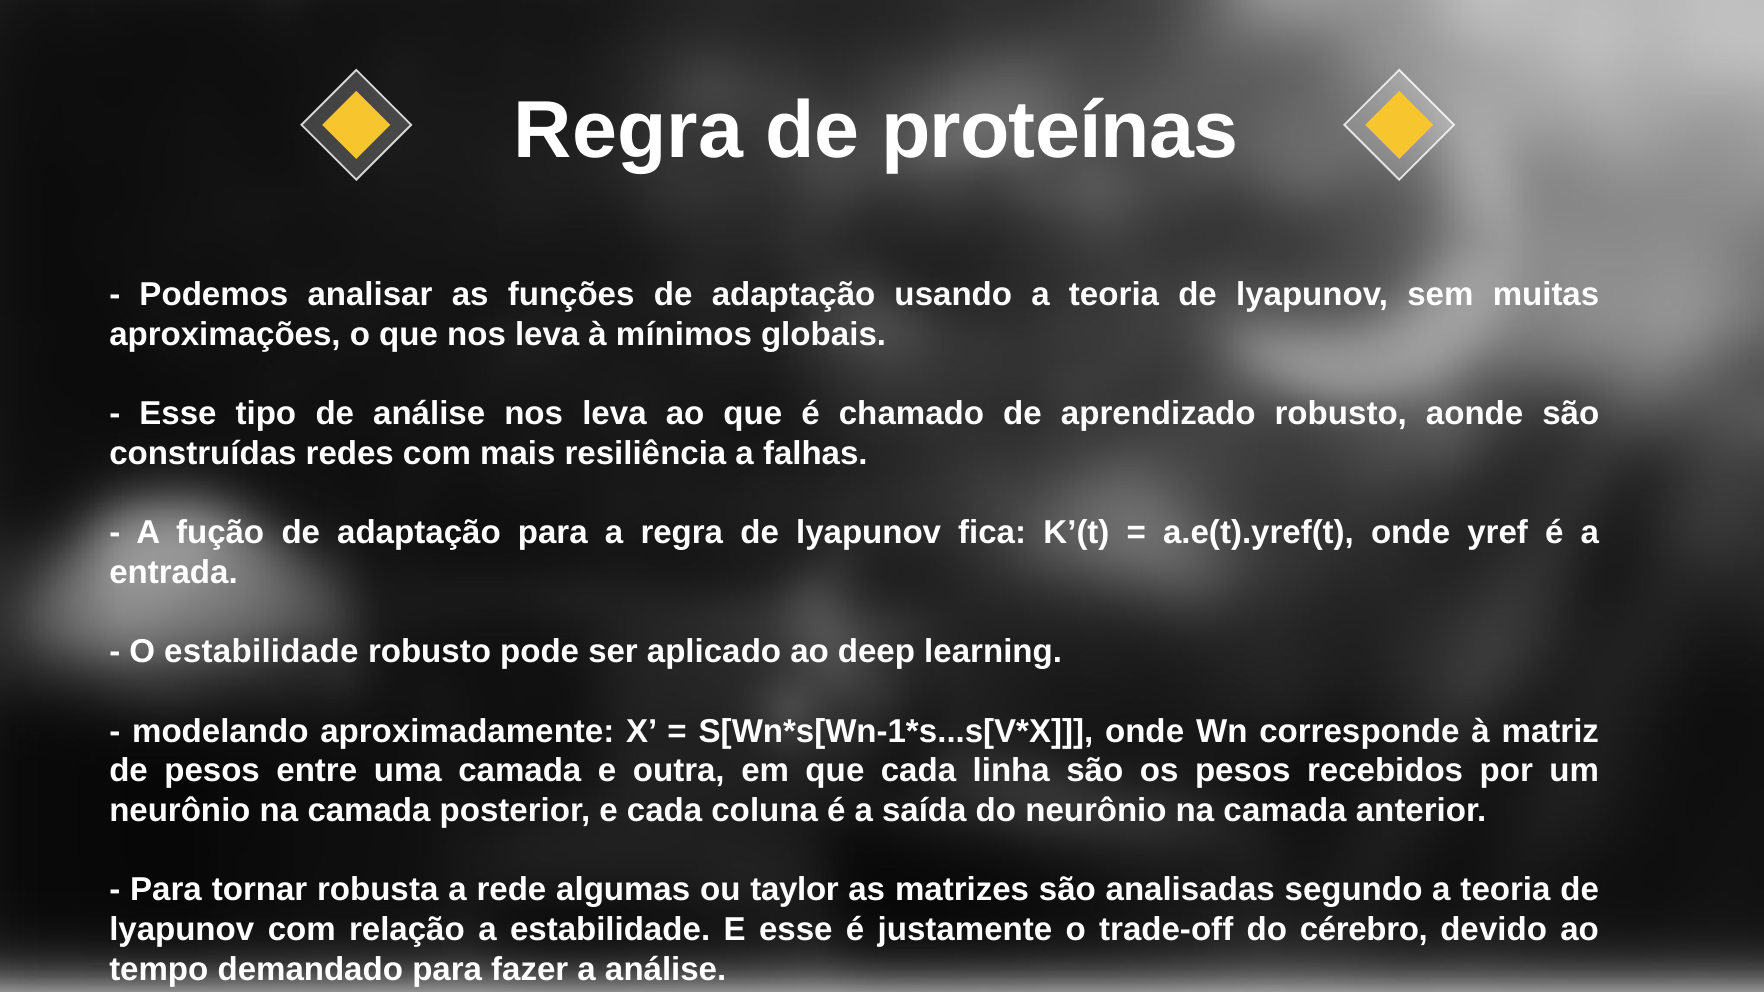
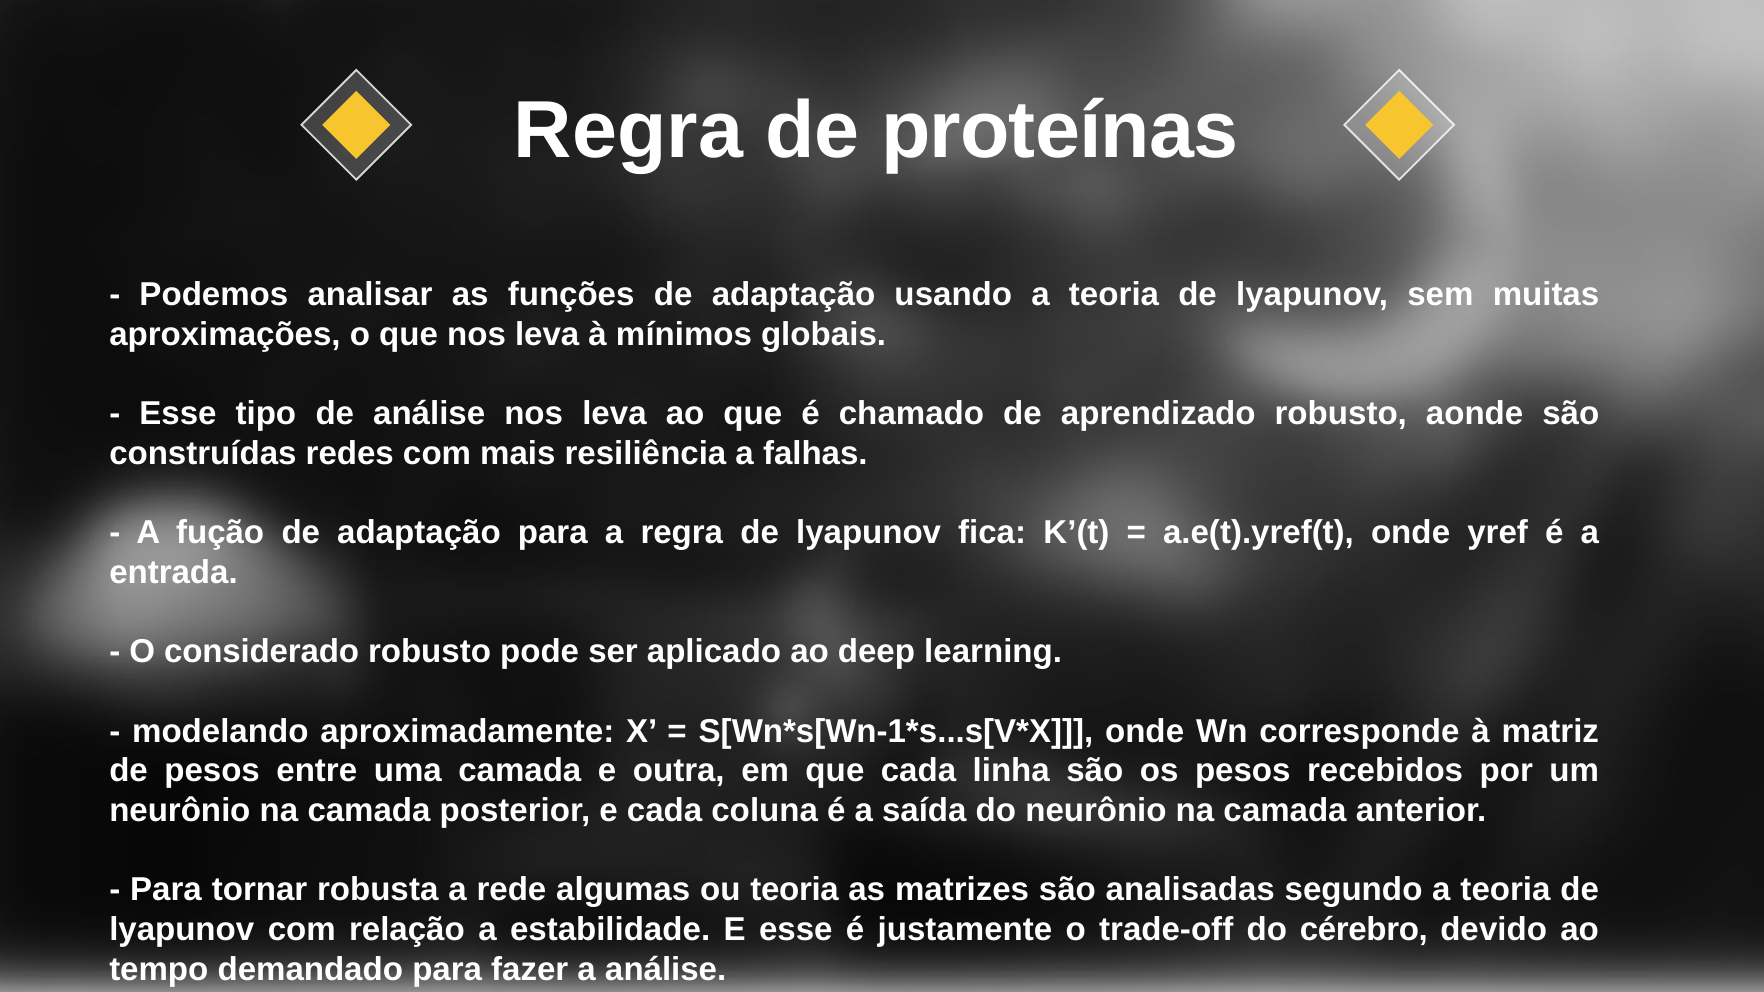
O estabilidade: estabilidade -> considerado (262, 652)
ou taylor: taylor -> teoria (795, 890)
